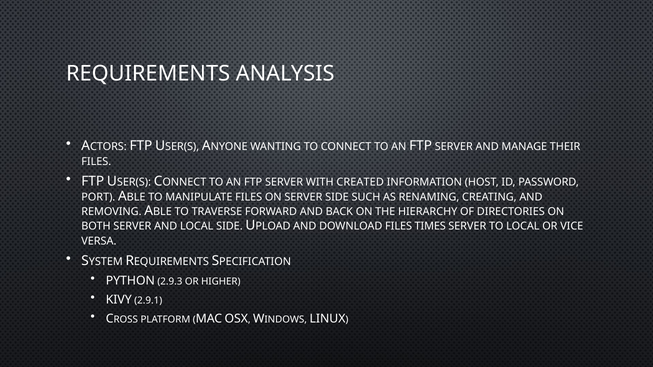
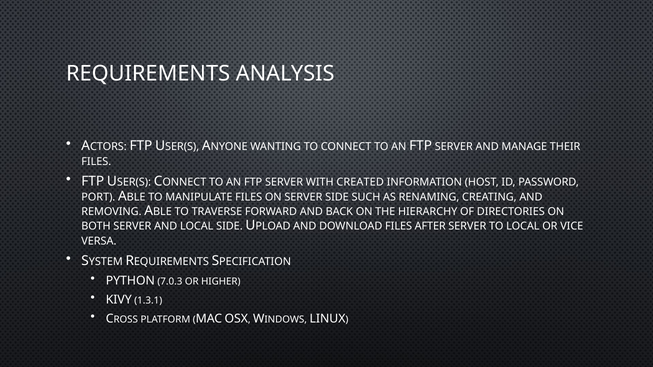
TIMES: TIMES -> AFTER (430, 227)
2.9.3: 2.9.3 -> 7.0.3 (170, 282)
2.9.1: 2.9.1 -> 1.3.1 (148, 301)
